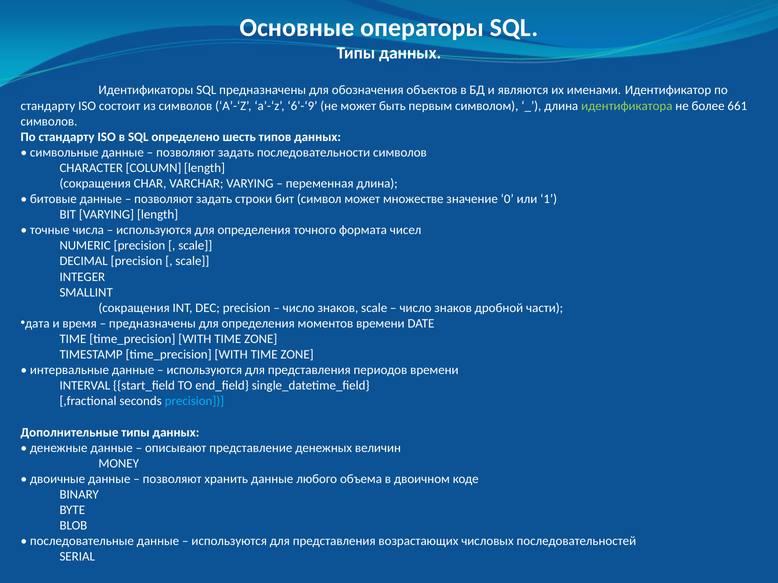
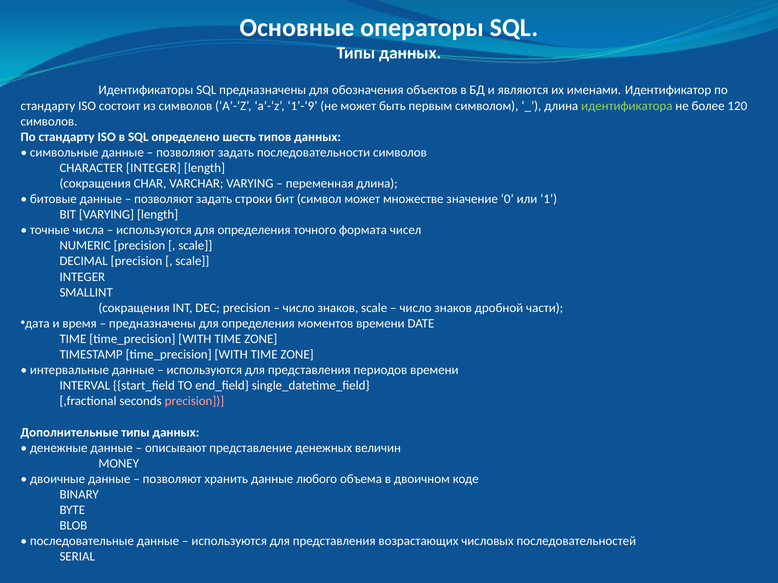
6’-‘9: 6’-‘9 -> 1’-‘9 (302, 106)
661: 661 -> 120 (737, 106)
CHARACTER COLUMN: COLUMN -> INTEGER (153, 168)
precision colour: light blue -> pink (194, 401)
